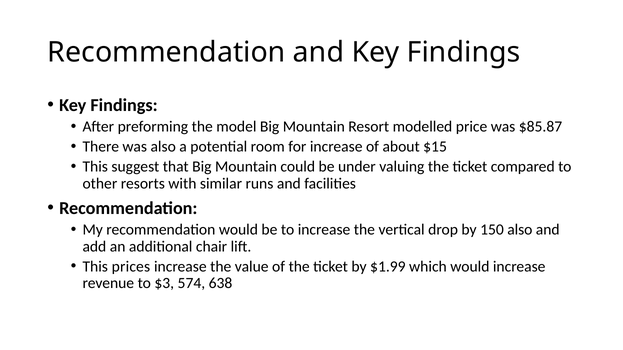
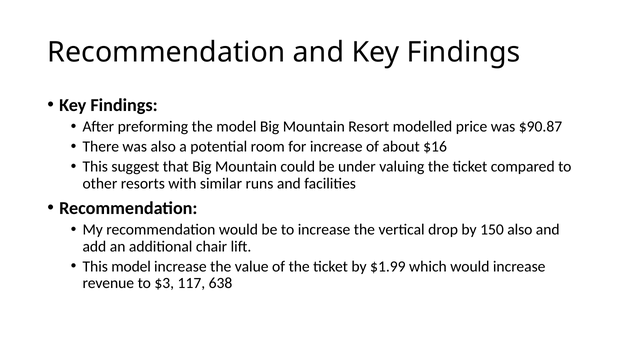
$85.87: $85.87 -> $90.87 (540, 127)
$15: $15 -> $16 (435, 147)
This prices: prices -> model (131, 267)
574: 574 -> 117 (191, 284)
